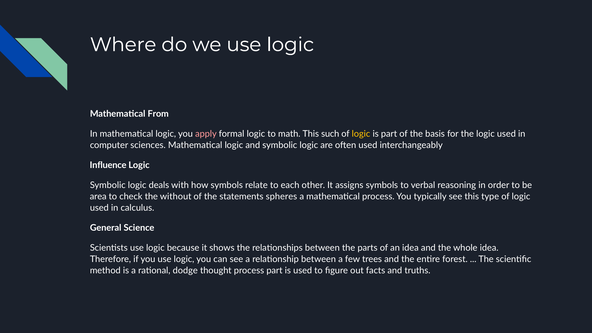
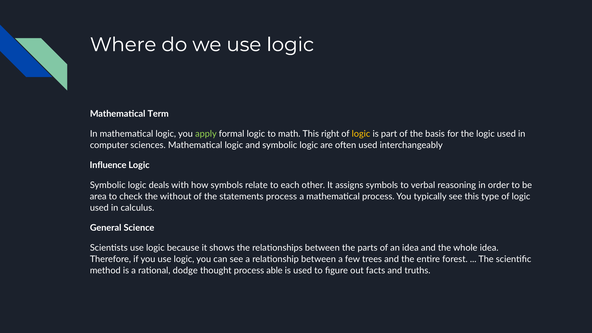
From: From -> Term (158, 114)
apply colour: pink -> light green (206, 134)
such: such -> right (330, 134)
statements spheres: spheres -> process (281, 197)
process part: part -> able (275, 270)
